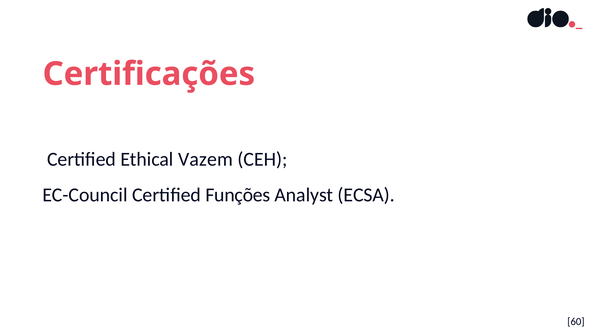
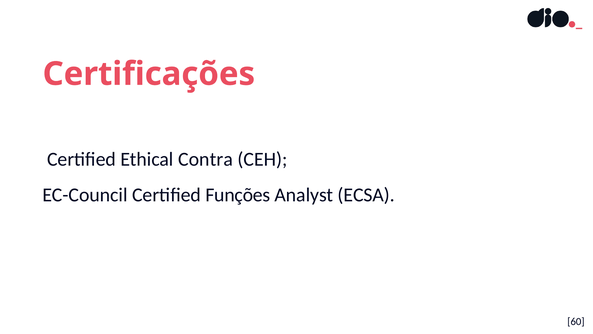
Vazem: Vazem -> Contra (206, 159)
